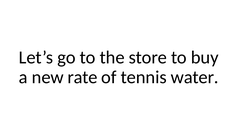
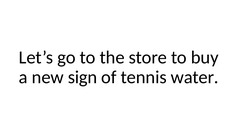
rate: rate -> sign (83, 77)
